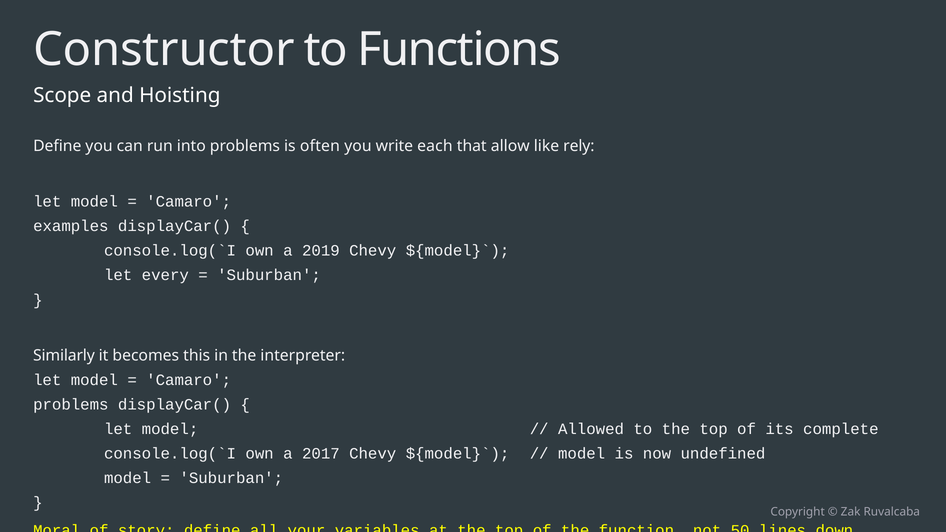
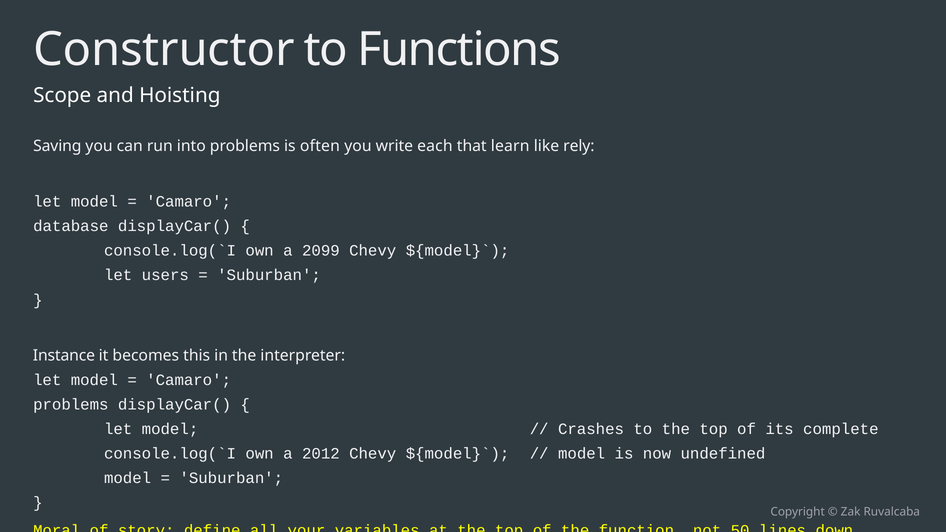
Define: Define -> Saving (57, 146)
allow: allow -> learn (510, 146)
examples: examples -> database (71, 226)
2019: 2019 -> 2099 (321, 251)
every: every -> users (165, 275)
Similarly: Similarly -> Instance (64, 355)
Allowed: Allowed -> Crashes (591, 429)
2017: 2017 -> 2012 (321, 454)
